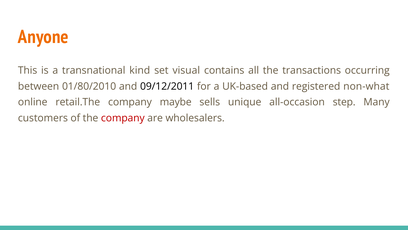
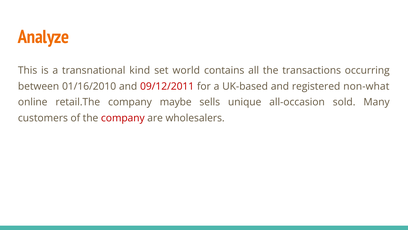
Anyone: Anyone -> Analyze (43, 37)
visual: visual -> world (186, 70)
01/80/2010: 01/80/2010 -> 01/16/2010 (89, 86)
09/12/2011 colour: black -> red (167, 86)
step: step -> sold (344, 102)
